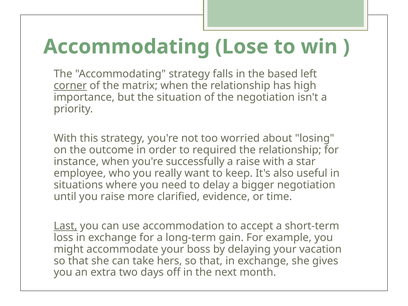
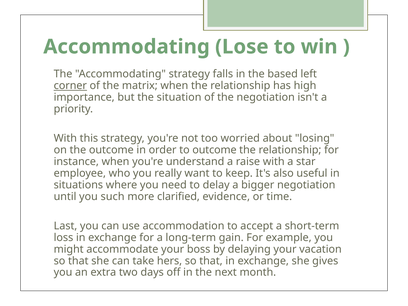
to required: required -> outcome (214, 150)
successfully: successfully -> understand (195, 162)
you raise: raise -> such (113, 196)
Last underline: present -> none (65, 226)
